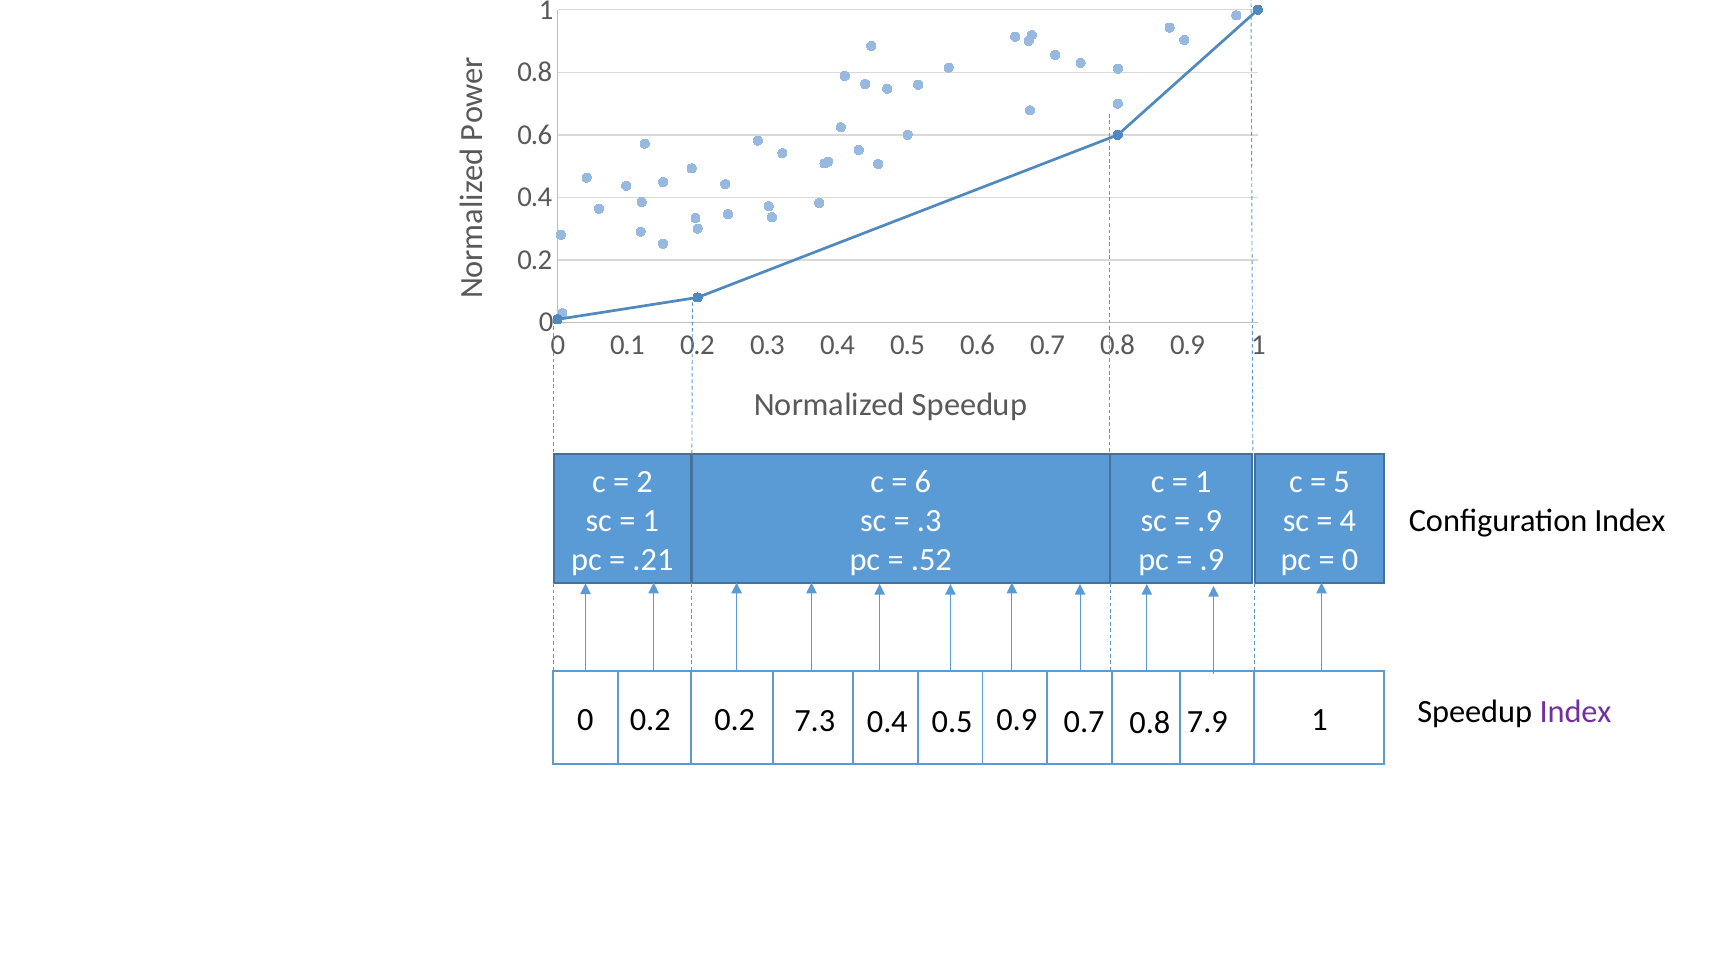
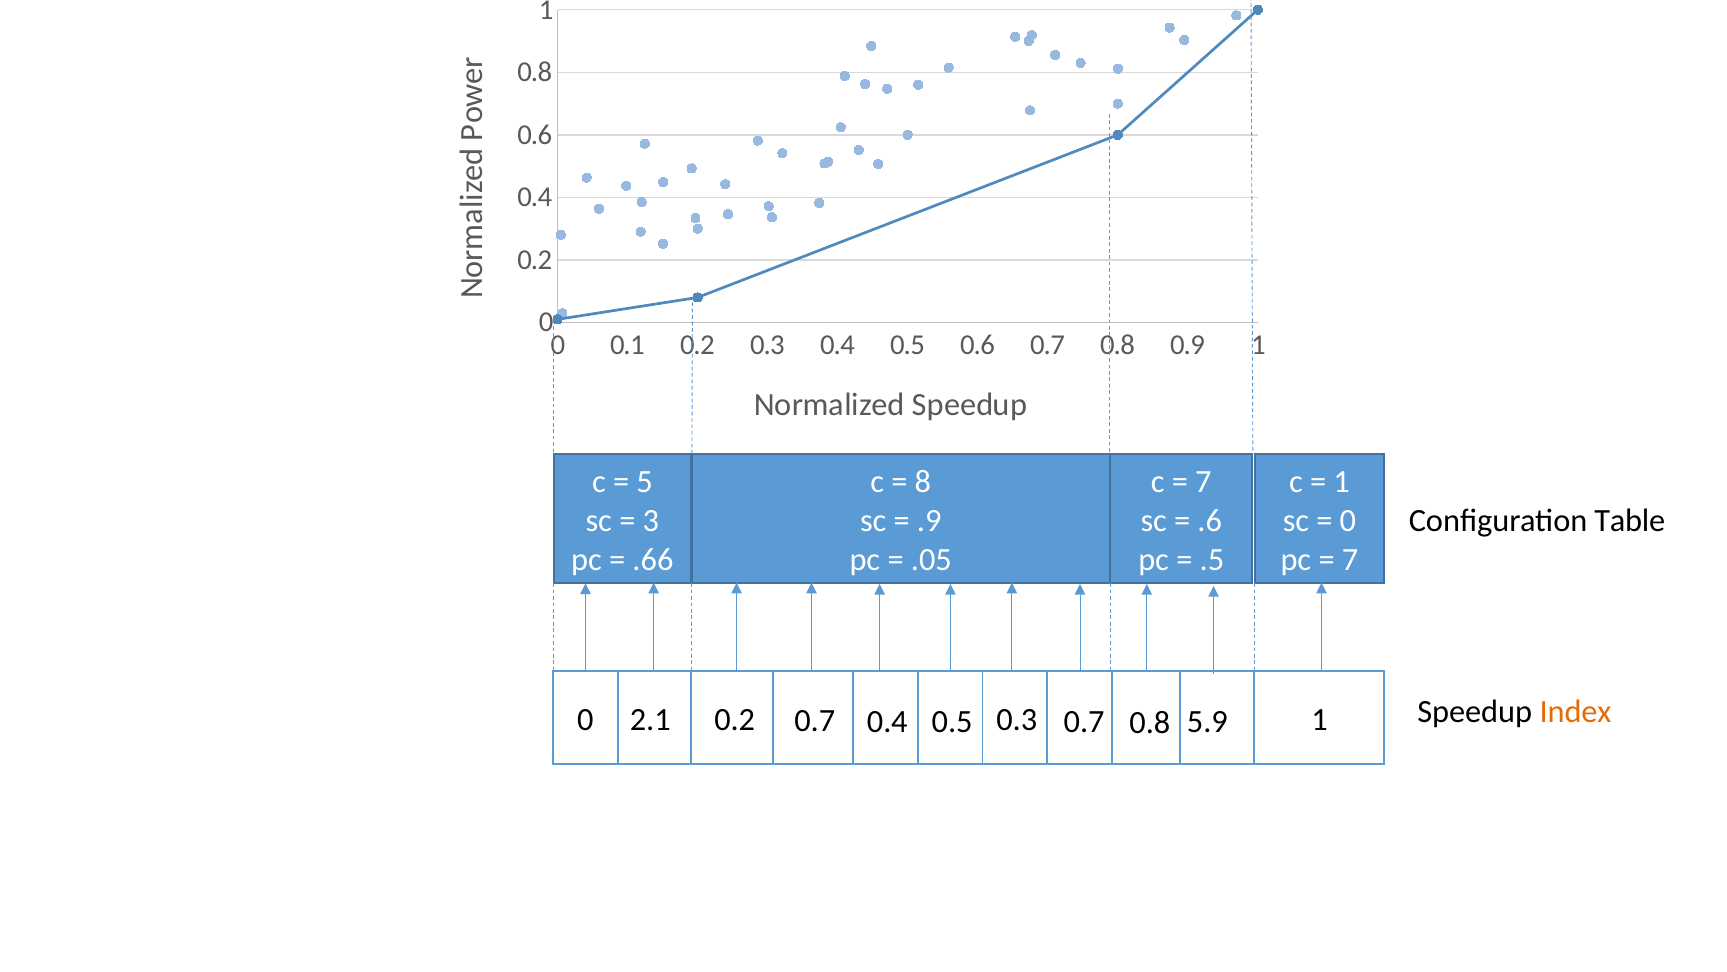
2: 2 -> 5 (644, 482)
6: 6 -> 8 (923, 482)
1: 1 -> 7 (1203, 482)
5: 5 -> 1 (1342, 482)
Configuration Index: Index -> Table (1630, 520)
1: 1 -> 3 (651, 520)
.3: .3 -> .9 (929, 520)
.9: .9 -> .6 (1210, 520)
4: 4 -> 0 (1348, 520)
.21: .21 -> .66 (653, 559)
.52: .52 -> .05 (931, 559)
.9: .9 -> .5 (1212, 559)
0: 0 -> 7 (1350, 559)
0.2: 0.2 -> 2.1 (650, 719)
0.2 7.3: 7.3 -> 0.7 (815, 720)
0.5 0.9: 0.9 -> 0.3 (1017, 719)
7.9: 7.9 -> 5.9 (1207, 721)
Index colour: purple -> orange (1576, 711)
